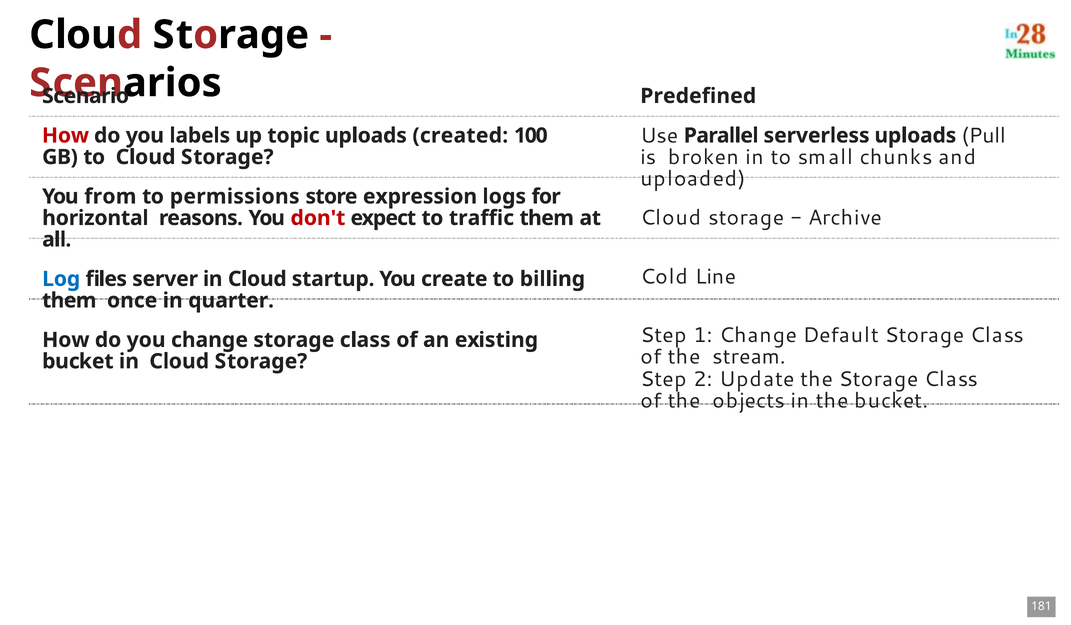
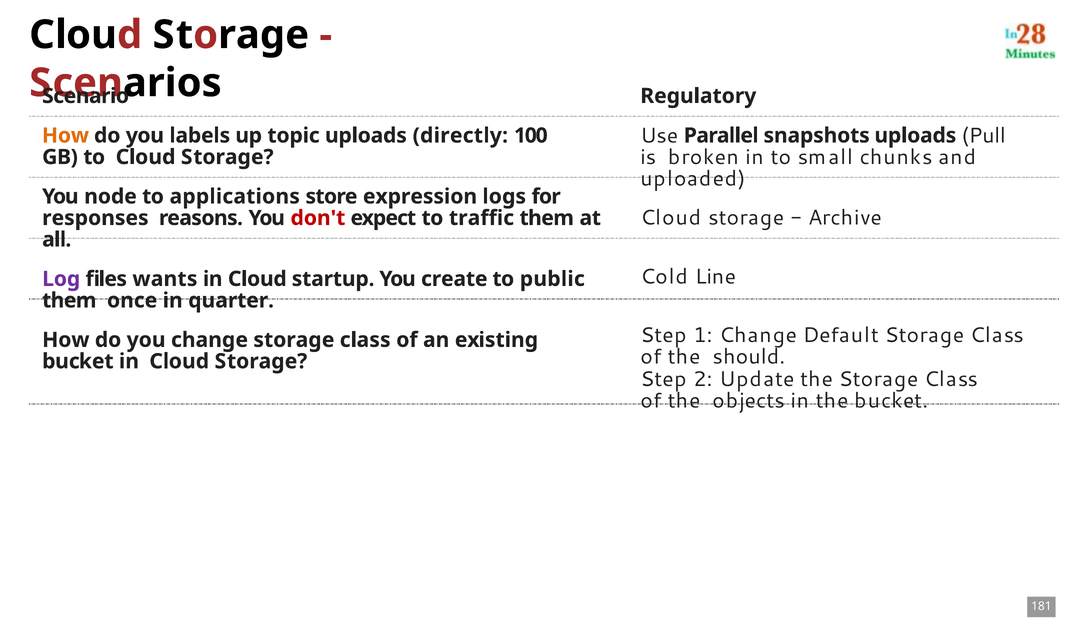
Predefined: Predefined -> Regulatory (698, 96)
serverless: serverless -> snapshots (817, 135)
How colour: red -> orange (65, 136)
created: created -> directly (460, 136)
from: from -> node (111, 196)
permissions: permissions -> applications (235, 196)
horizontal: horizontal -> responses (95, 218)
Log colour: blue -> purple (61, 279)
server: server -> wants (165, 279)
billing: billing -> public (552, 279)
stream: stream -> should (749, 357)
